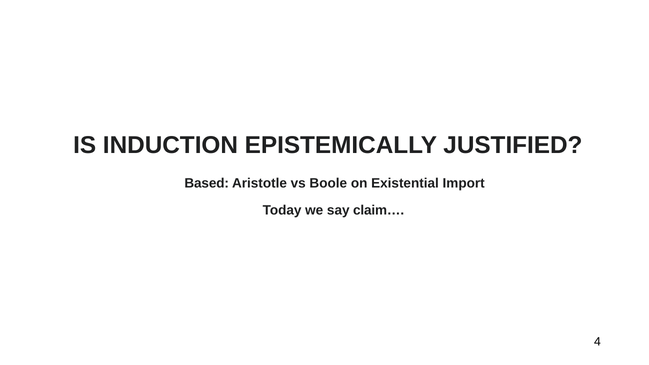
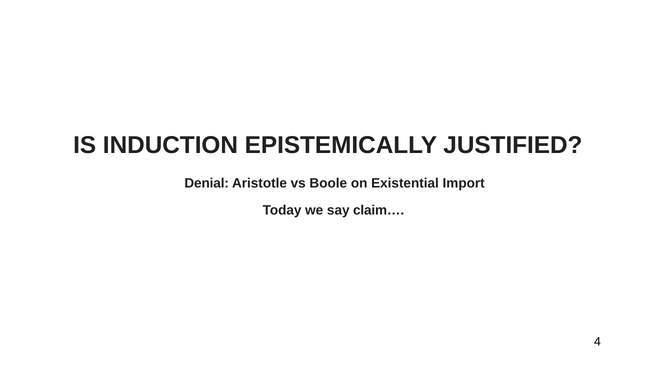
Based: Based -> Denial (207, 183)
